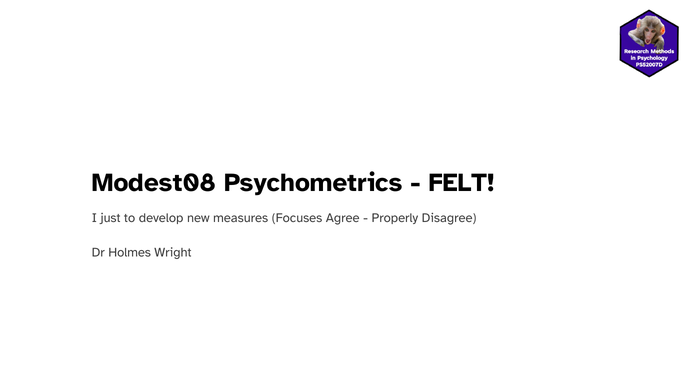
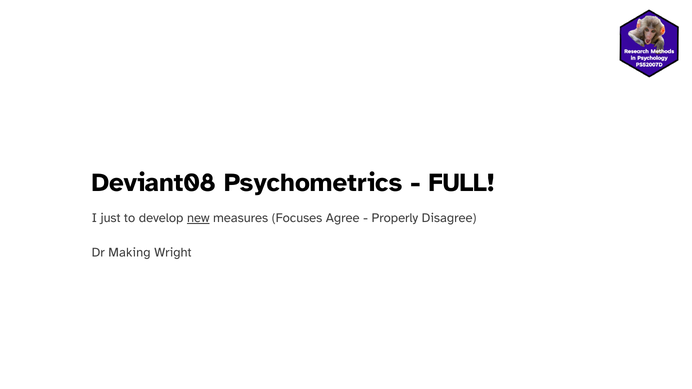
Modest08: Modest08 -> Deviant08 (154, 183)
FELT: FELT -> FULL (462, 183)
new underline: none -> present (198, 218)
Holmes: Holmes -> Making (129, 253)
